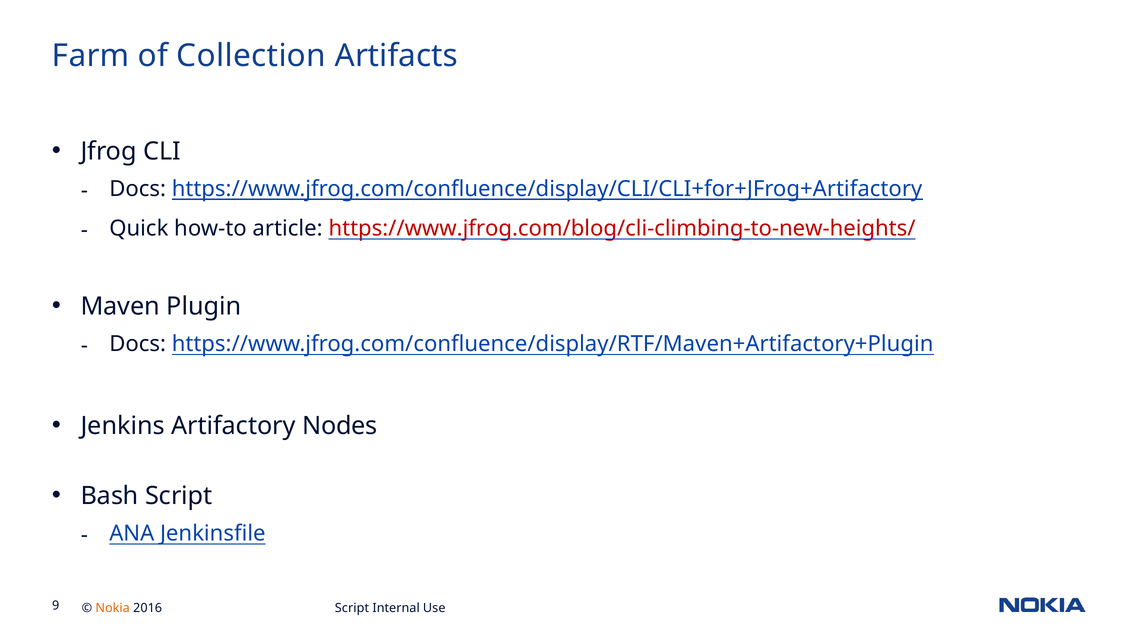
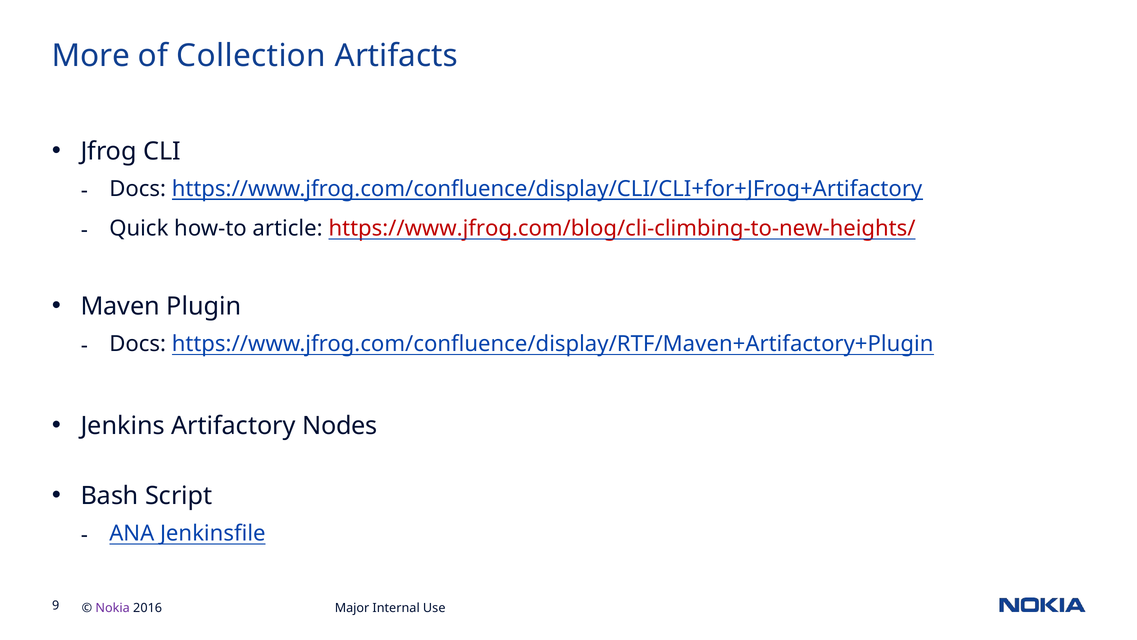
Farm: Farm -> More (91, 56)
Nokia colour: orange -> purple (113, 607)
Script: Script -> Major (352, 607)
